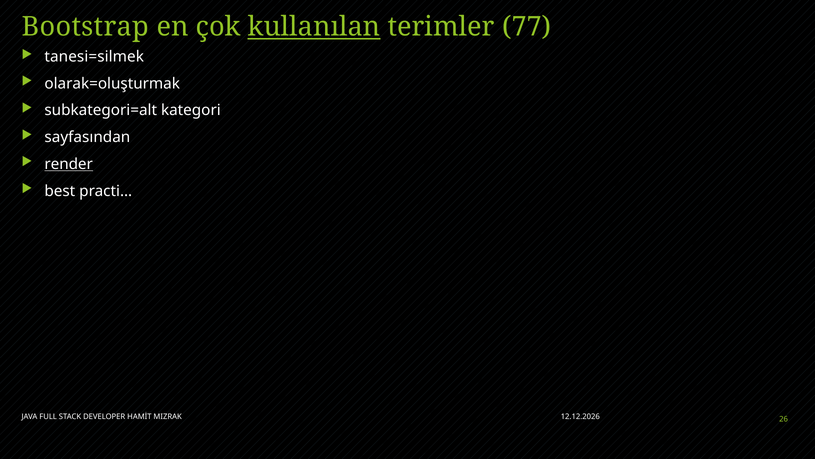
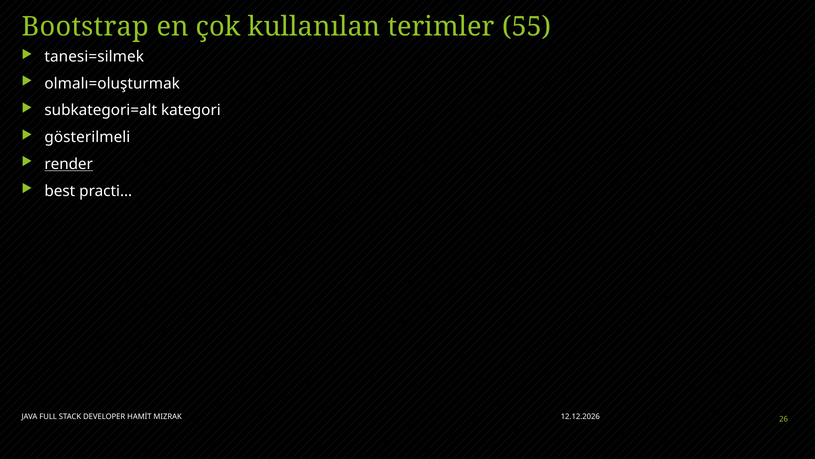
kullanılan underline: present -> none (314, 27)
77: 77 -> 55 (527, 27)
olarak=oluşturmak: olarak=oluşturmak -> olmalı=oluşturmak (112, 83)
sayfasından: sayfasından -> gösterilmeli (87, 137)
